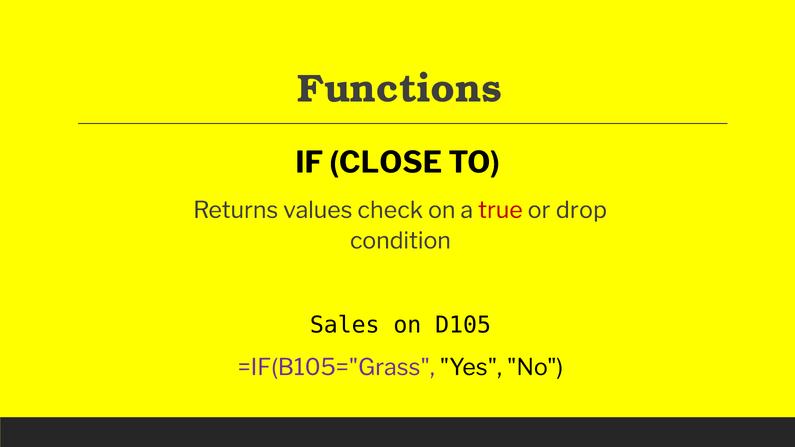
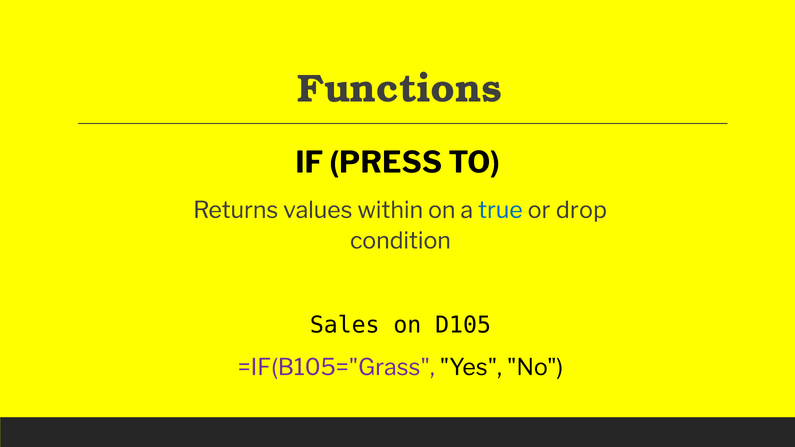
CLOSE: CLOSE -> PRESS (386, 163)
check: check -> within (390, 210)
true colour: red -> blue (500, 210)
